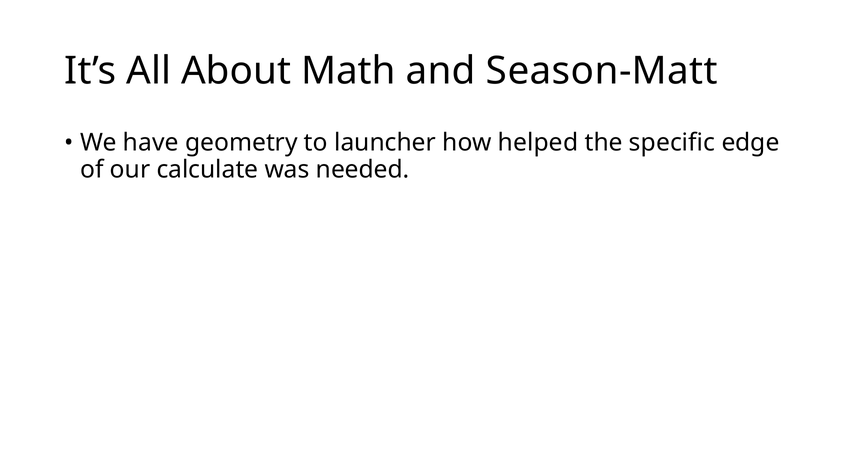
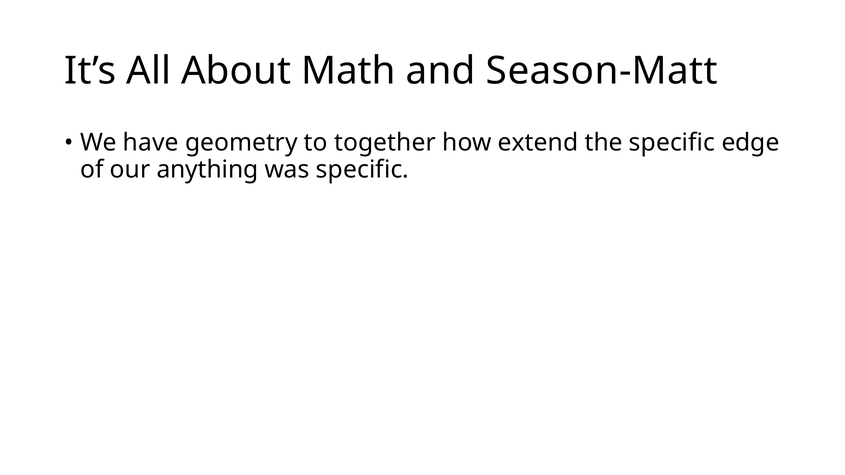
launcher: launcher -> together (385, 143)
helped: helped -> extend (538, 143)
calculate: calculate -> anything (207, 169)
was needed: needed -> specific (362, 169)
